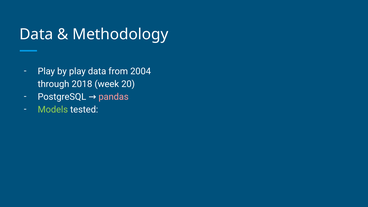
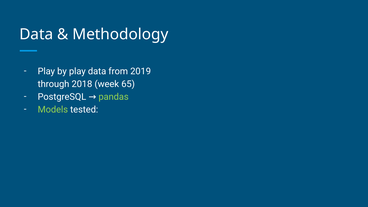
2004: 2004 -> 2019 (141, 71)
20: 20 -> 65 (128, 84)
pandas colour: pink -> light green (114, 97)
